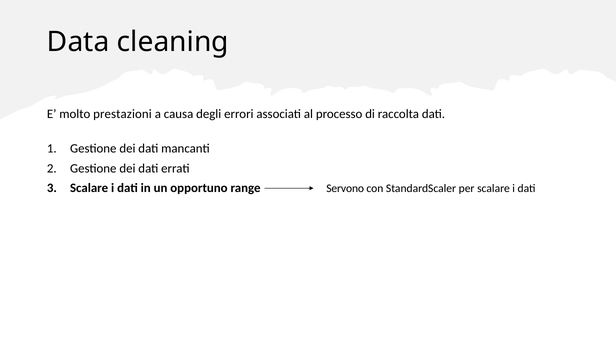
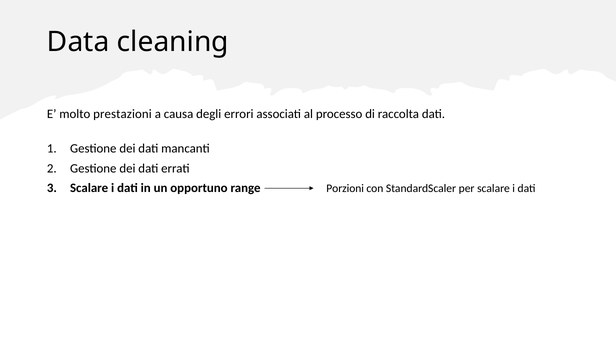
Servono: Servono -> Porzioni (345, 189)
